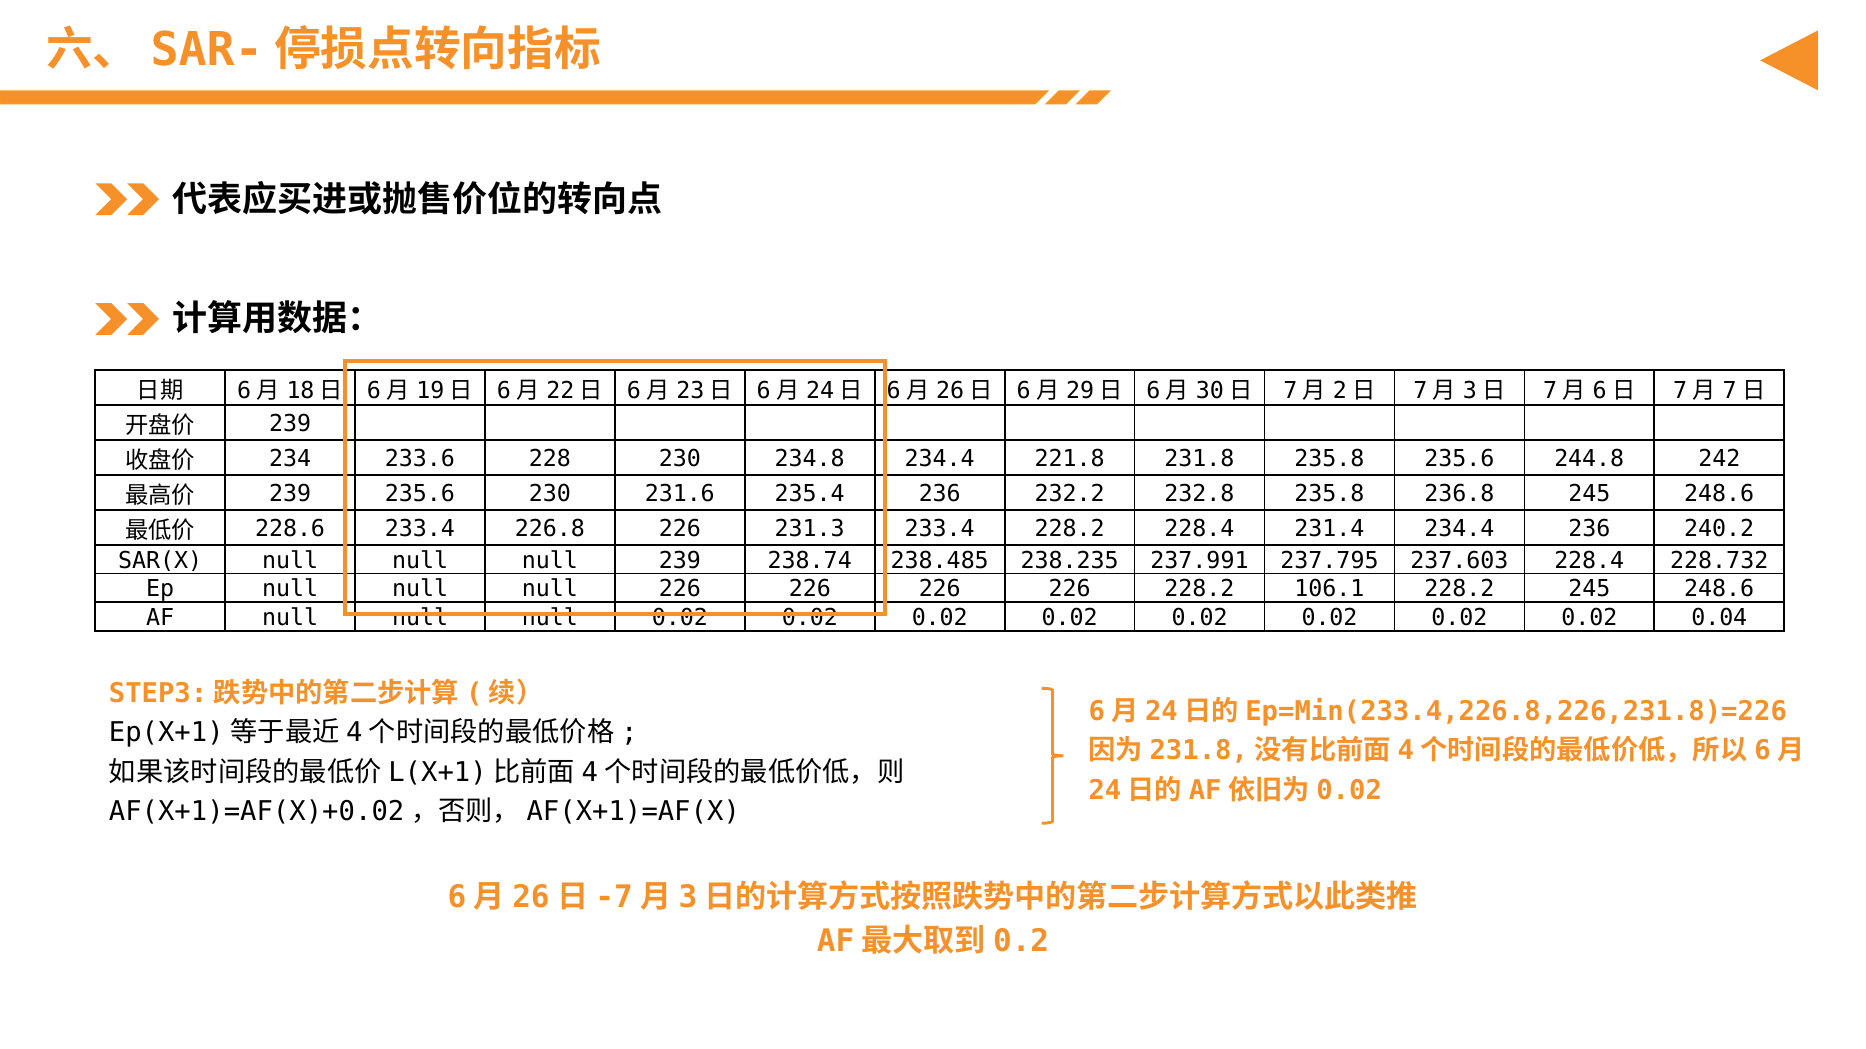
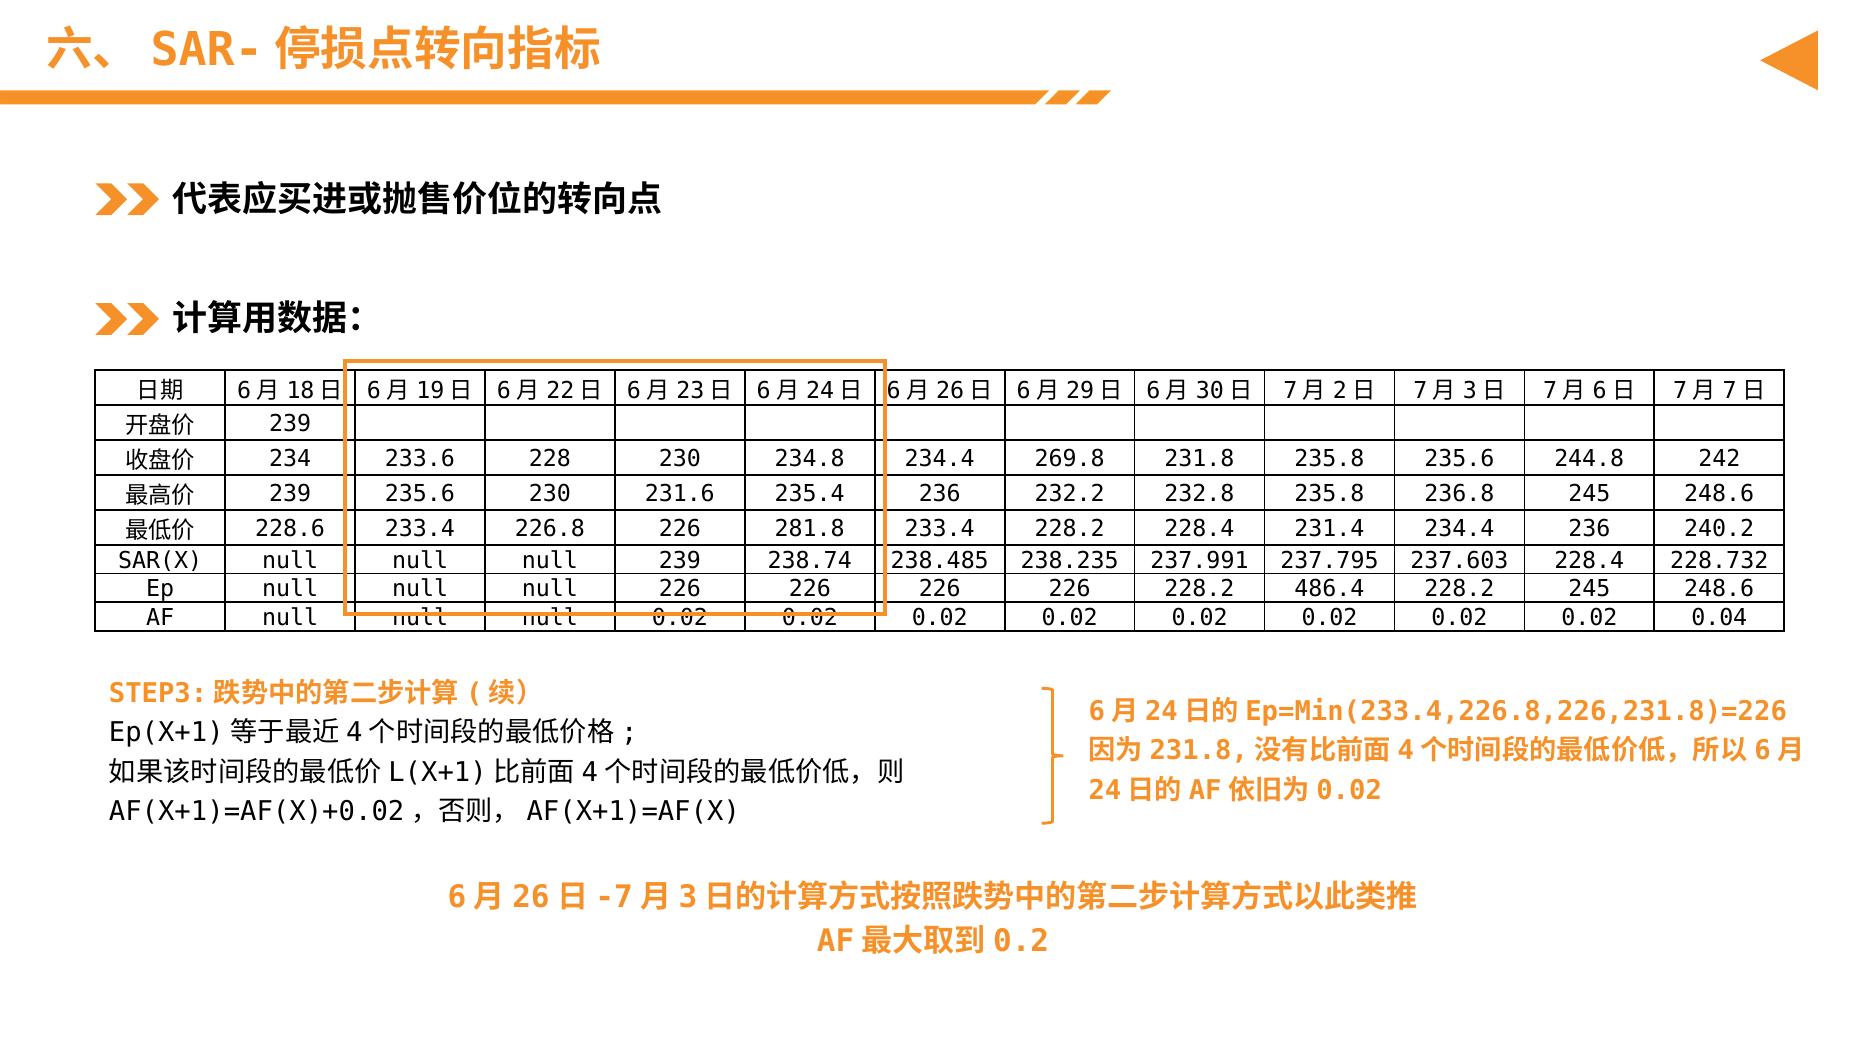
221.8: 221.8 -> 269.8 (1070, 459)
231.3: 231.3 -> 281.8 (810, 529)
106.1: 106.1 -> 486.4 (1329, 589)
